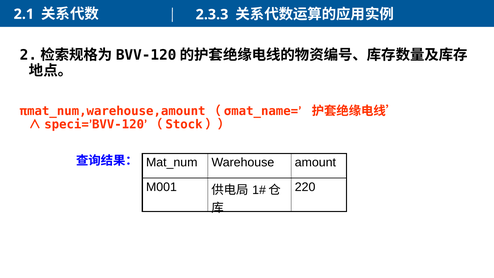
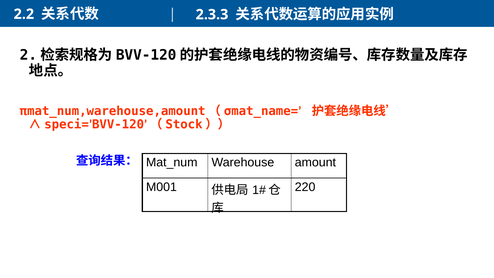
2.1: 2.1 -> 2.2 (24, 14)
